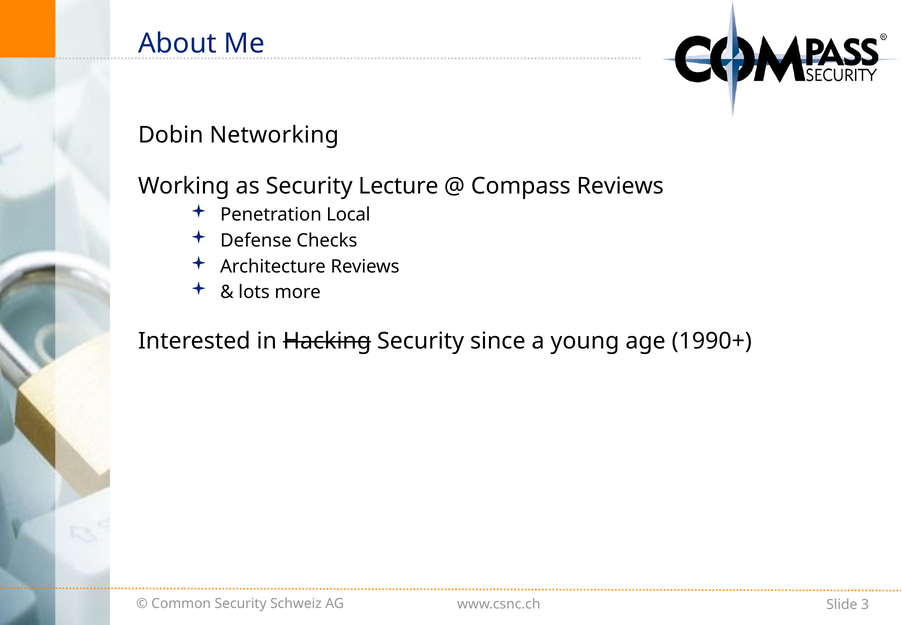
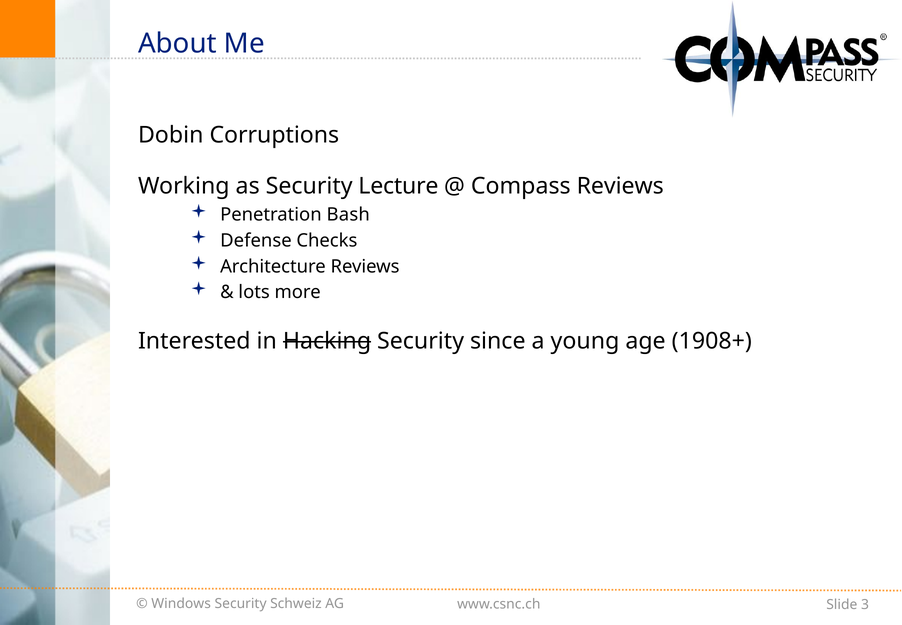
Networking: Networking -> Corruptions (274, 135)
Local: Local -> Bash (348, 214)
1990+: 1990+ -> 1908+ (712, 341)
Common: Common -> Windows (181, 603)
